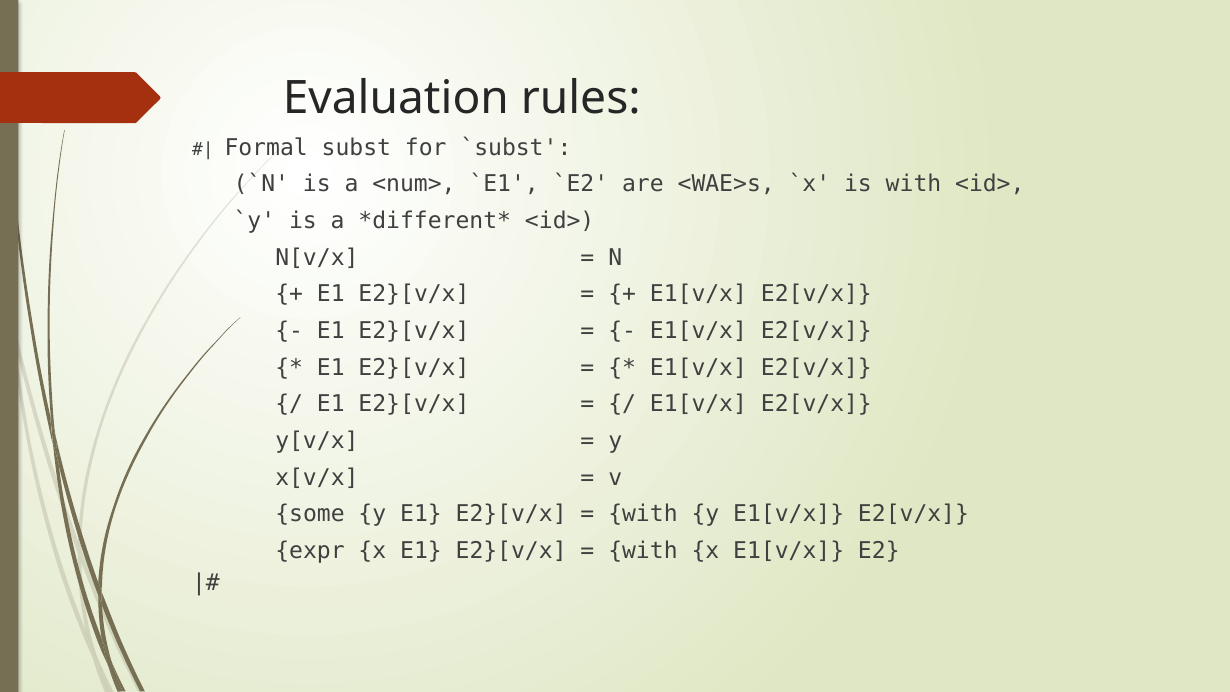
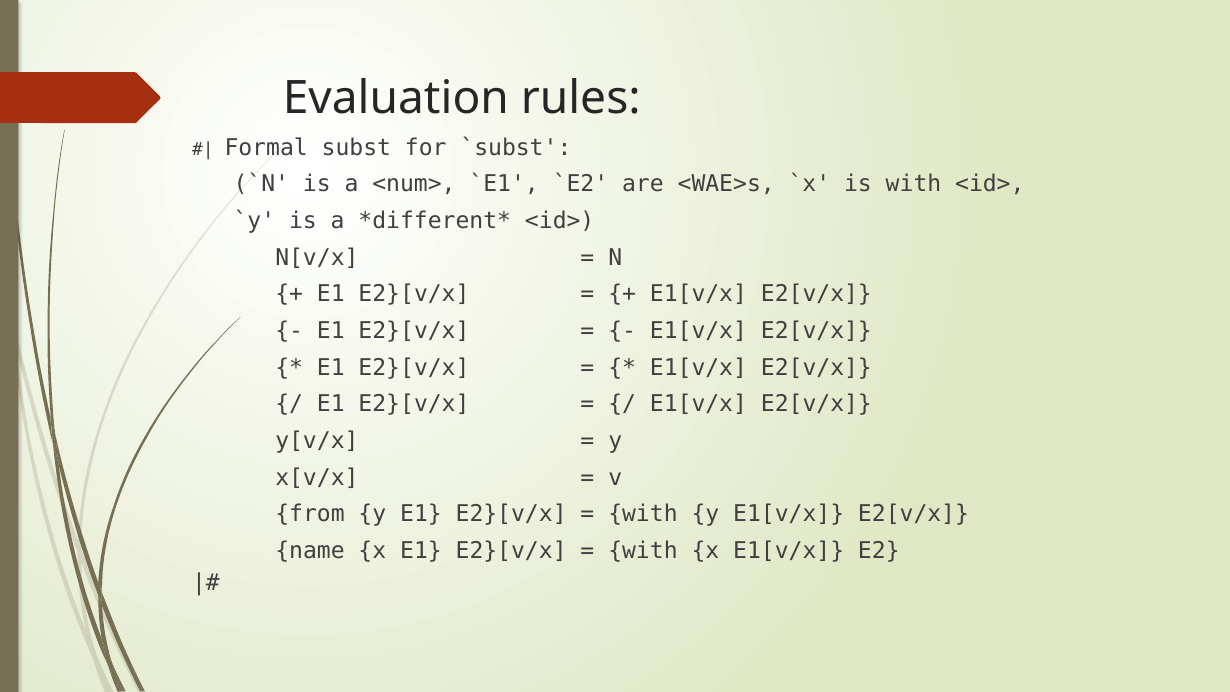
some: some -> from (310, 514)
expr: expr -> name (310, 551)
